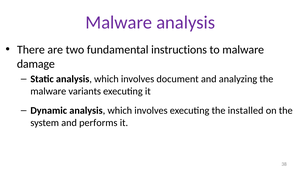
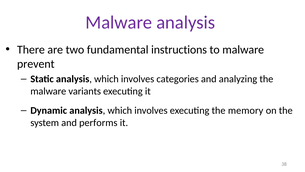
damage: damage -> prevent (36, 64)
document: document -> categories (178, 79)
installed: installed -> memory (246, 110)
